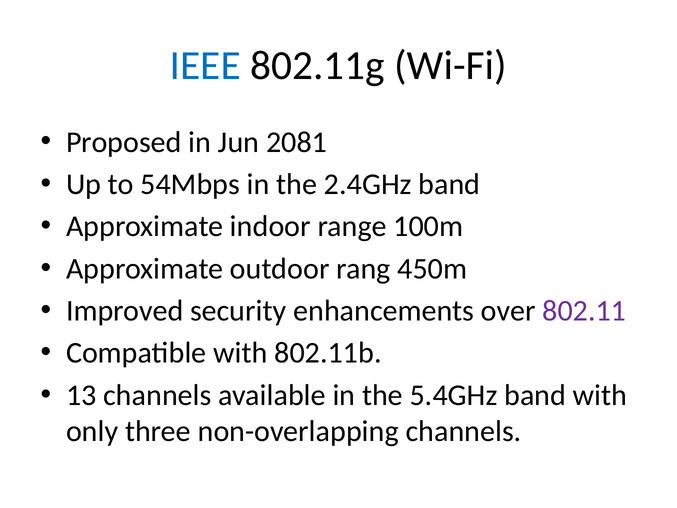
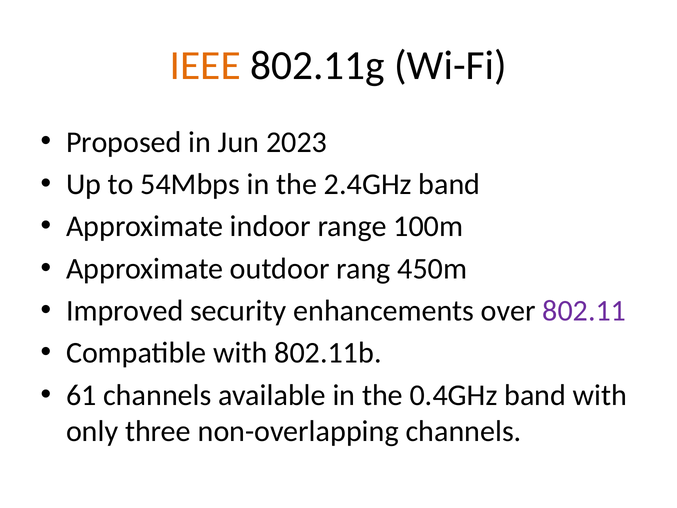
IEEE colour: blue -> orange (205, 66)
2081: 2081 -> 2023 (296, 142)
13: 13 -> 61 (81, 395)
5.4GHz: 5.4GHz -> 0.4GHz (454, 395)
